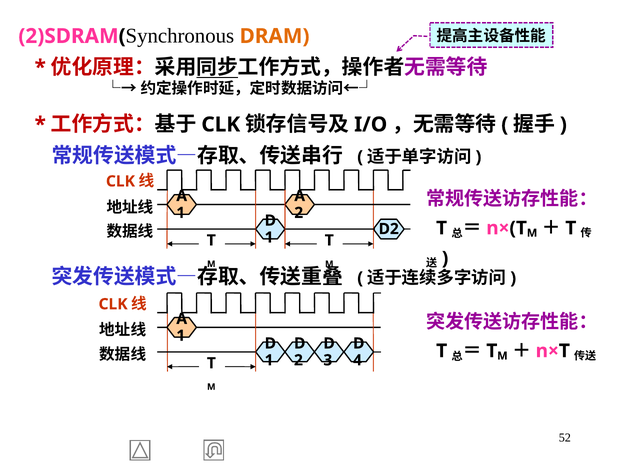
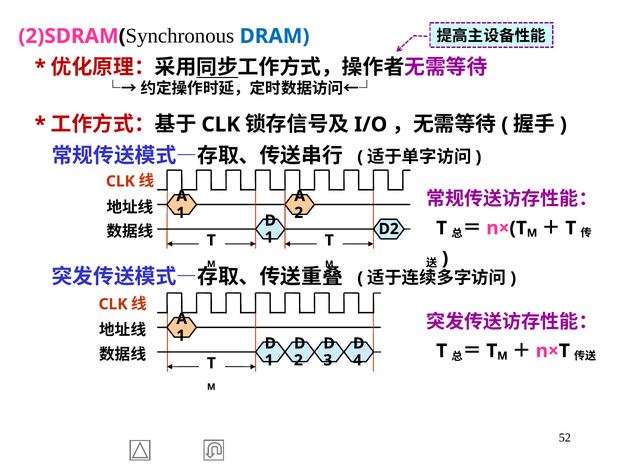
DRAM colour: orange -> blue (275, 36)
